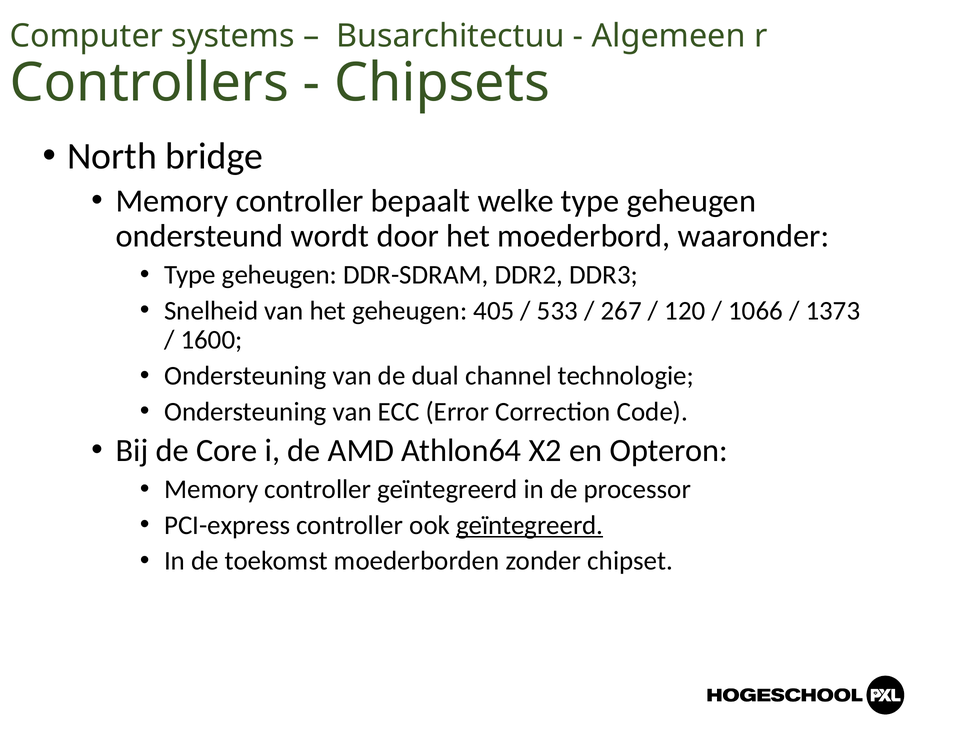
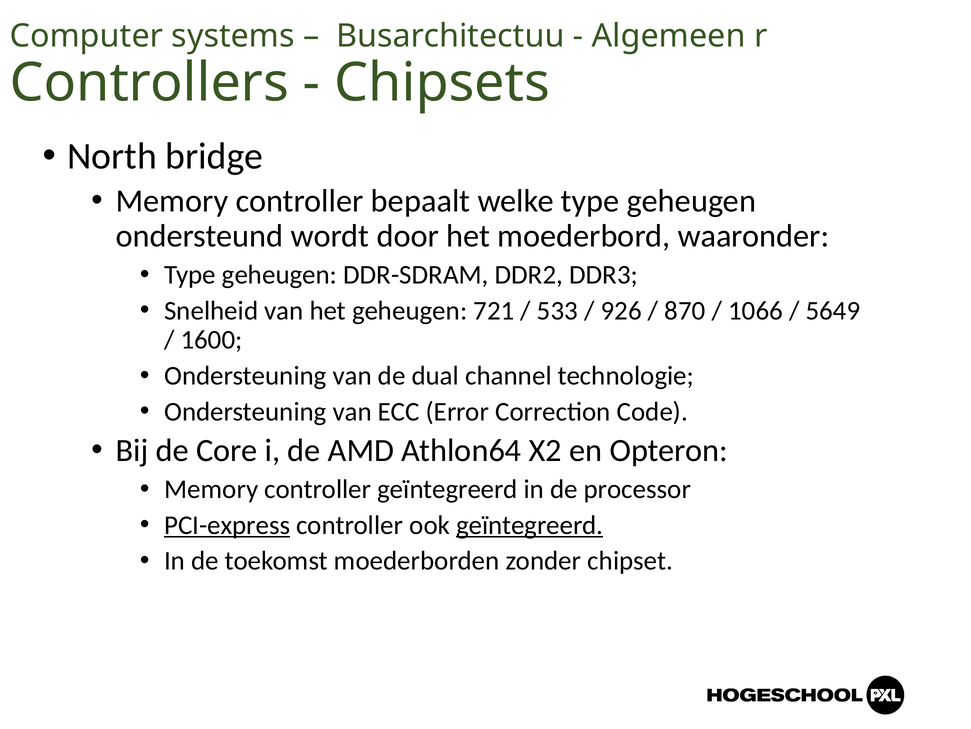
405: 405 -> 721 (494, 310)
267: 267 -> 926 (621, 310)
120: 120 -> 870 (685, 310)
1373: 1373 -> 5649 (833, 310)
PCI-express underline: none -> present (227, 525)
